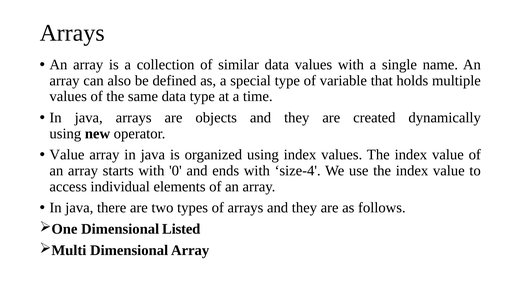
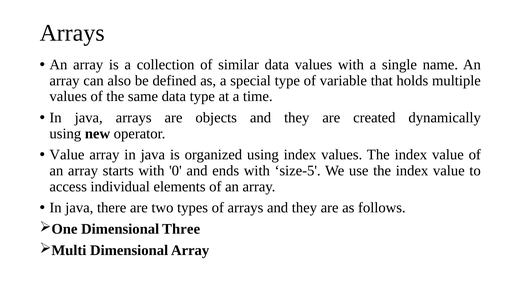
size-4: size-4 -> size-5 (298, 171)
Listed: Listed -> Three (181, 229)
